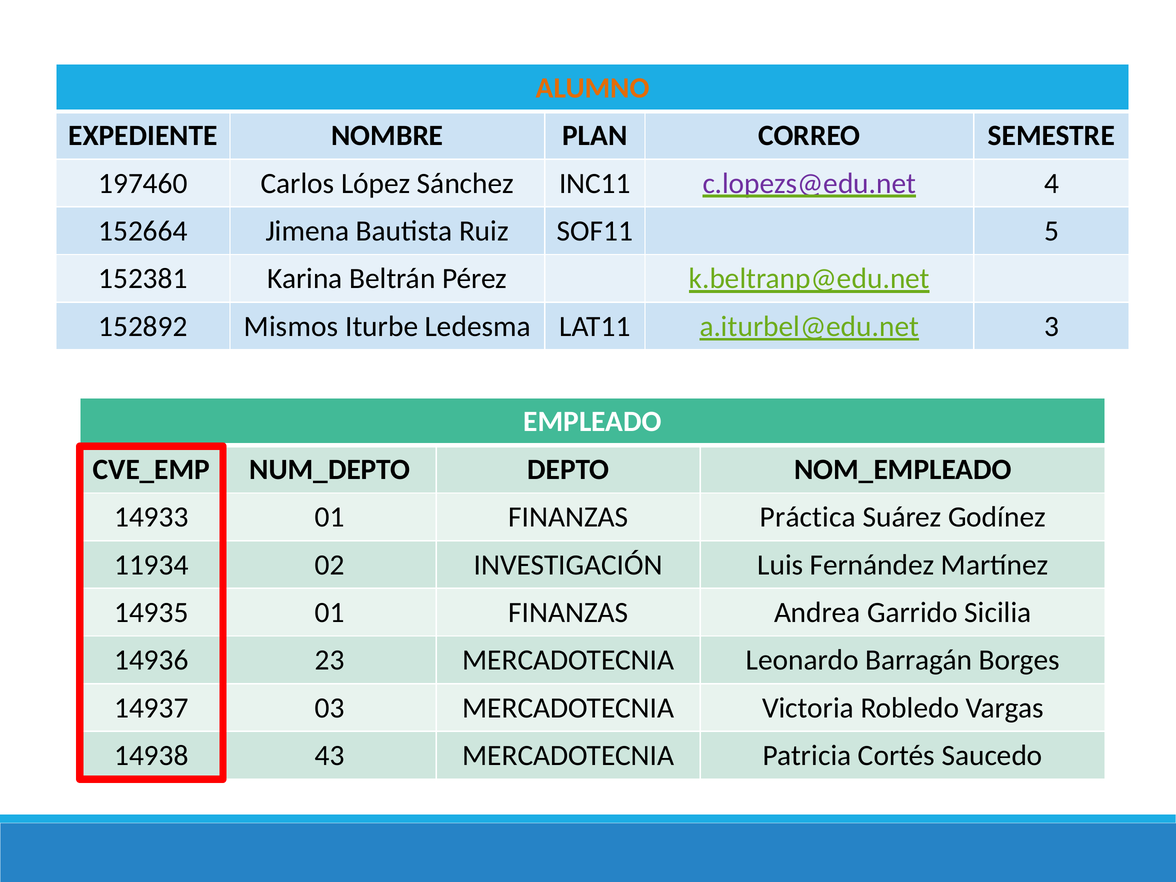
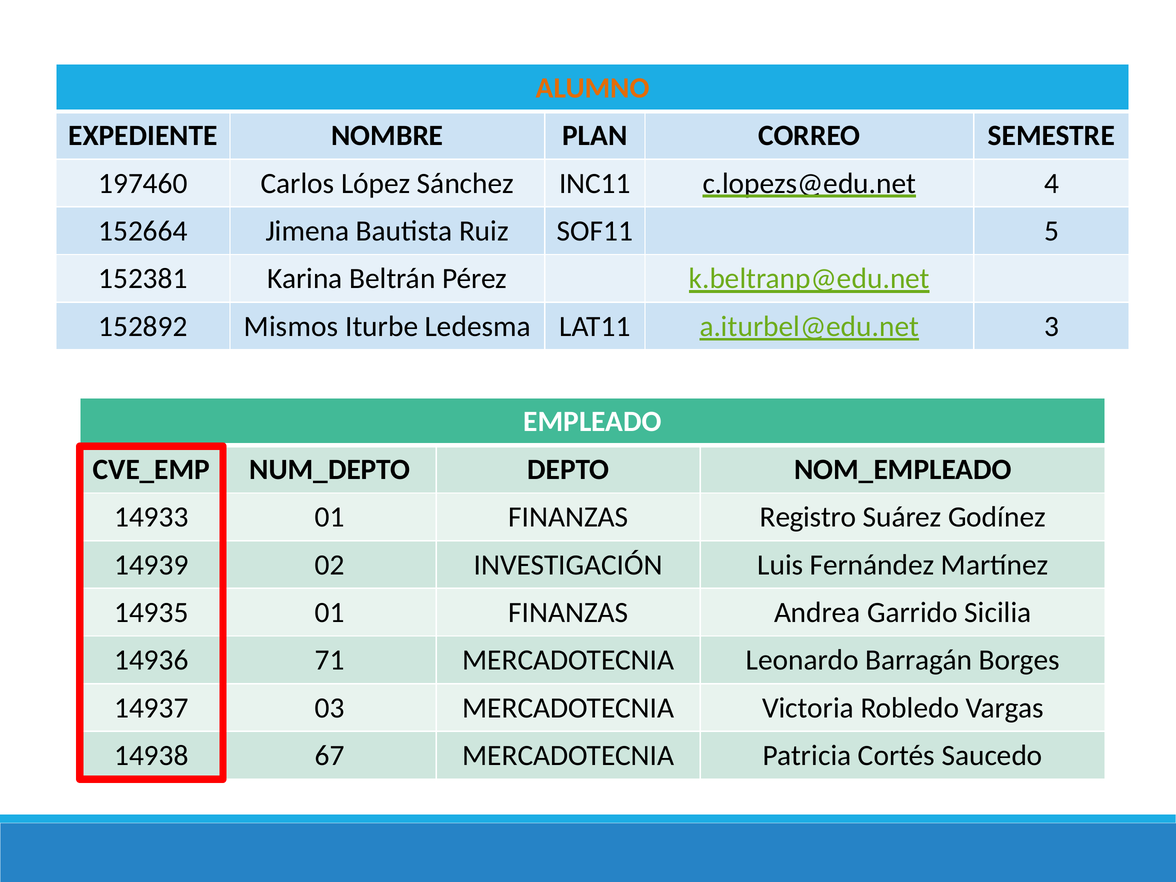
c.lopezs@edu.net colour: purple -> black (809, 183)
Práctica: Práctica -> Registro (808, 517)
11934: 11934 -> 14939 (151, 565)
23: 23 -> 71 (330, 660)
43: 43 -> 67 (330, 756)
